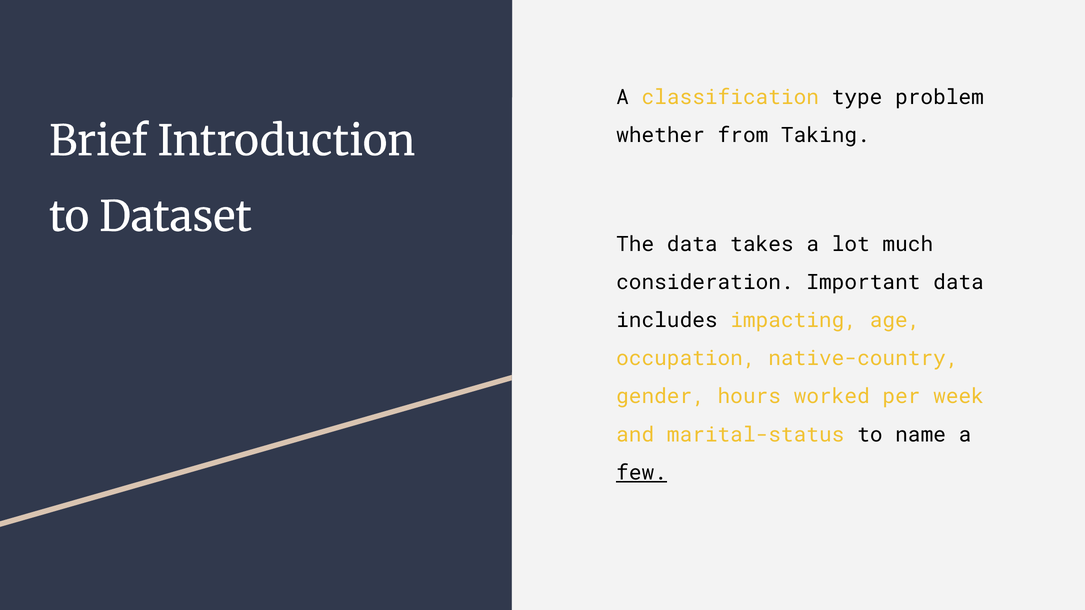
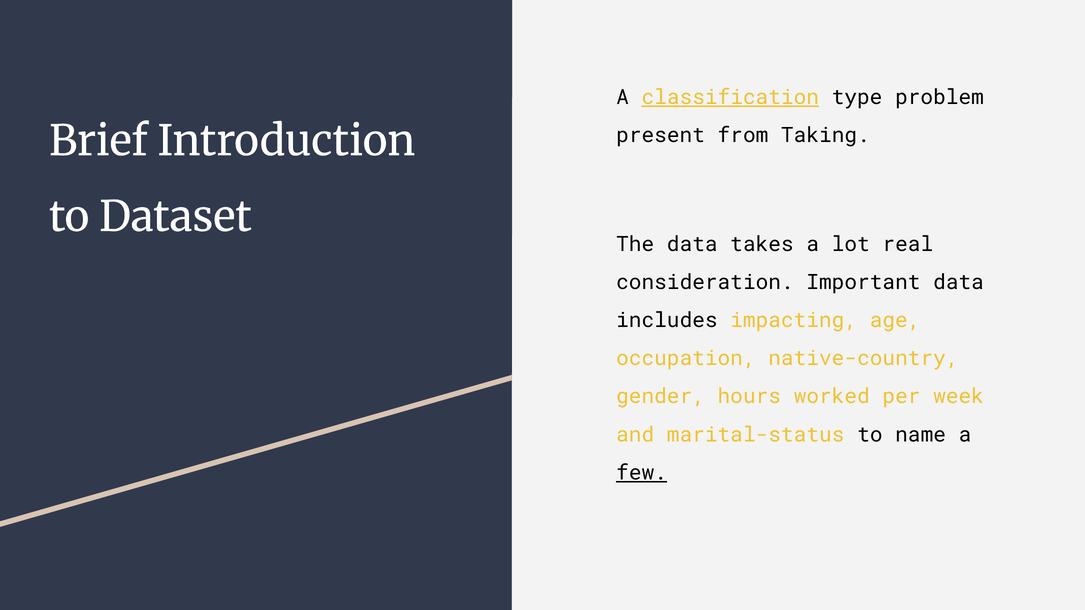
classification underline: none -> present (730, 97)
whether: whether -> present (661, 135)
much: much -> real (908, 245)
